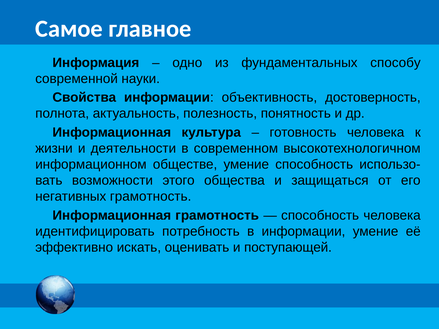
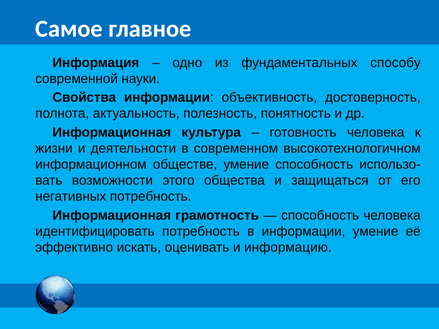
негативных грамотность: грамотность -> потребность (151, 197)
поступающей: поступающей -> информацию (288, 248)
